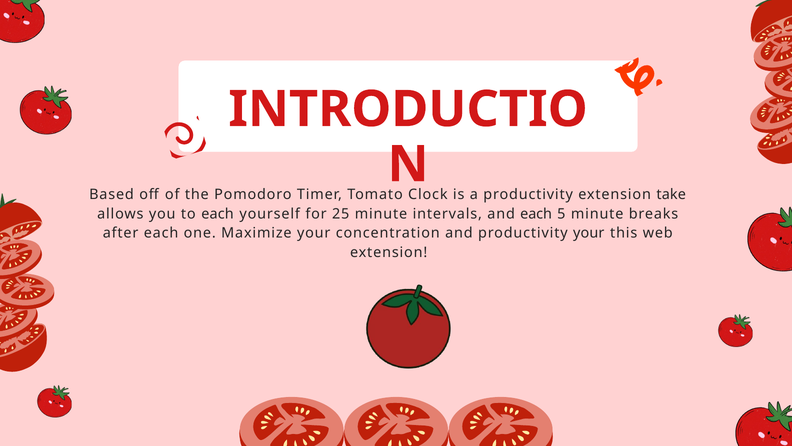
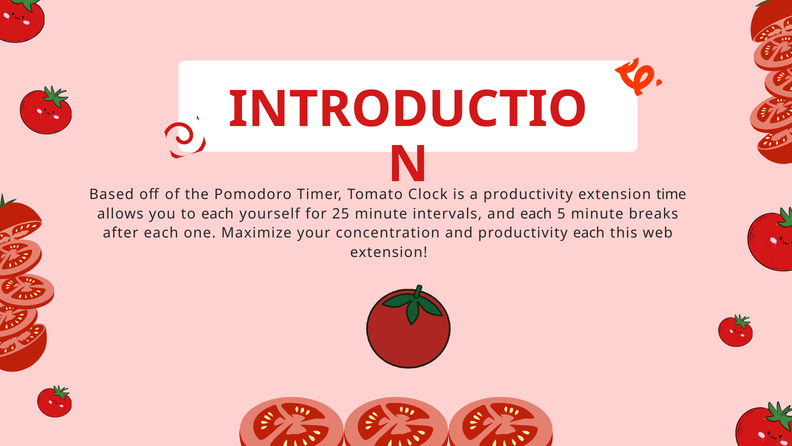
take: take -> time (671, 194)
productivity your: your -> each (589, 233)
